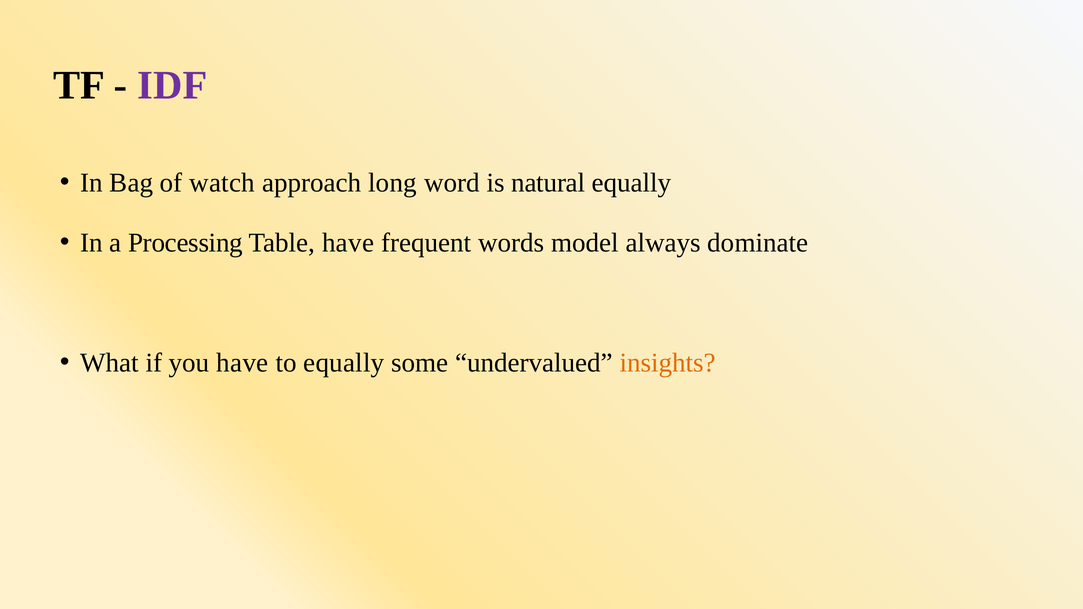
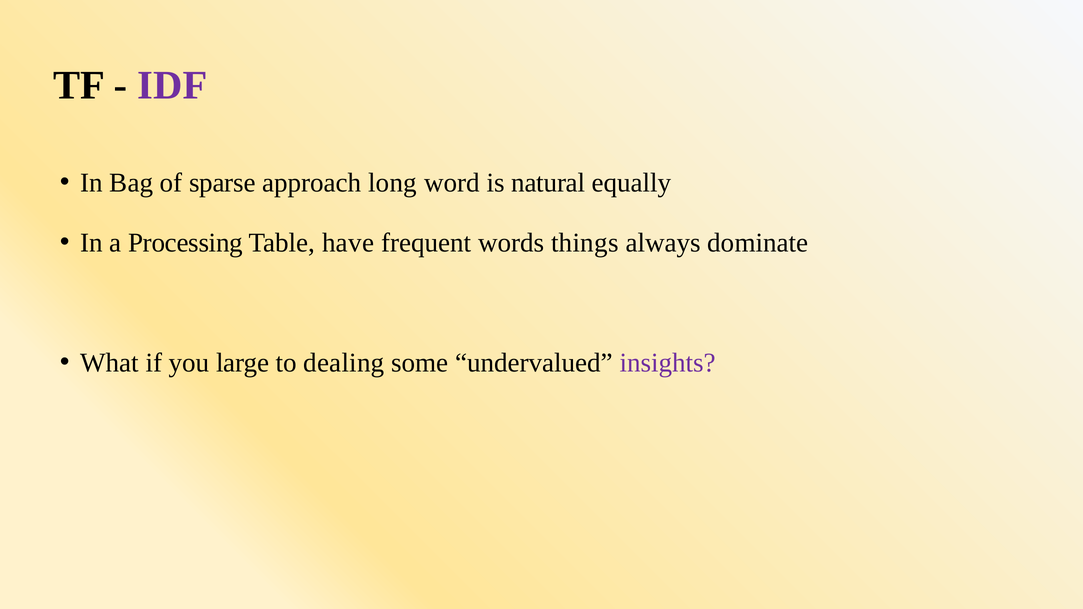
watch: watch -> sparse (222, 183)
model: model -> things (585, 243)
you have: have -> large (243, 363)
to equally: equally -> dealing (344, 363)
insights colour: orange -> purple (668, 363)
